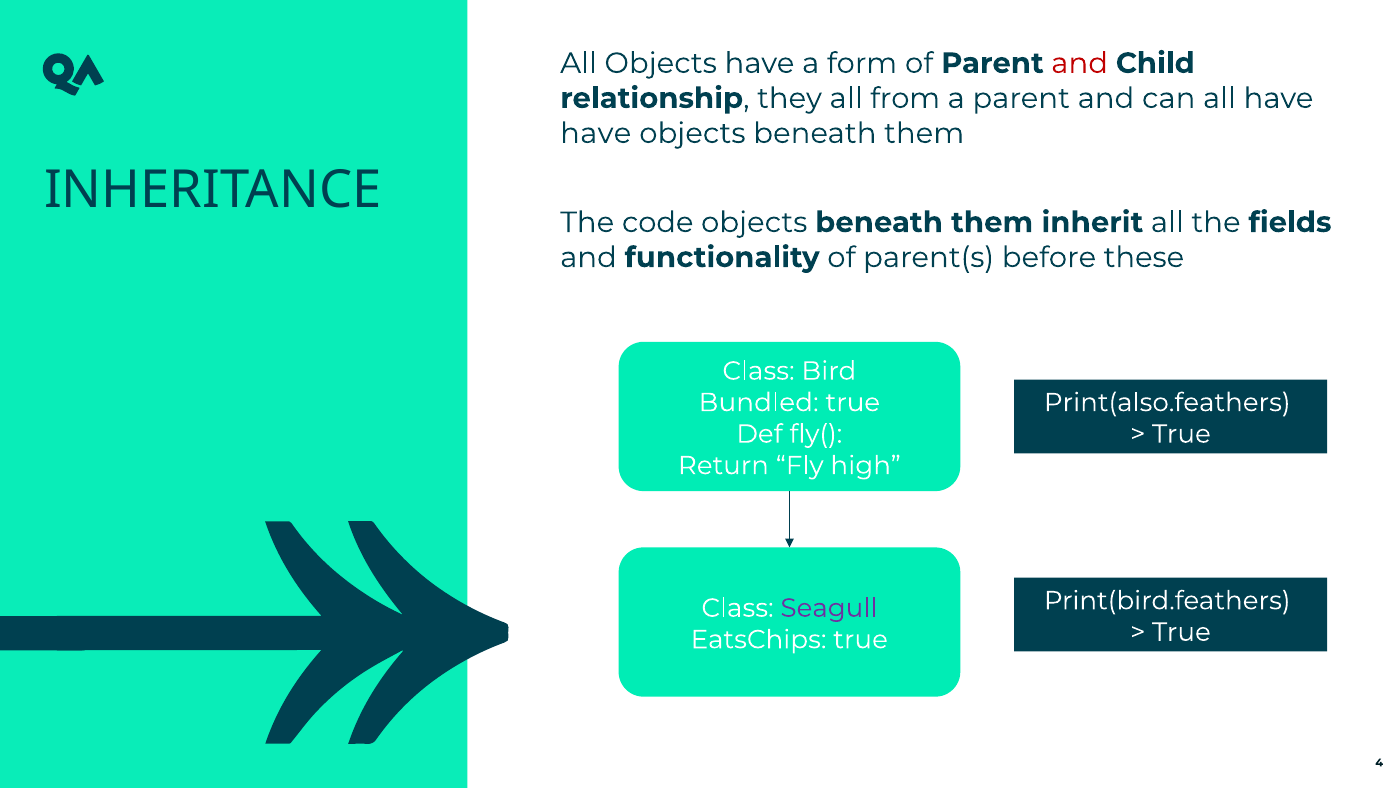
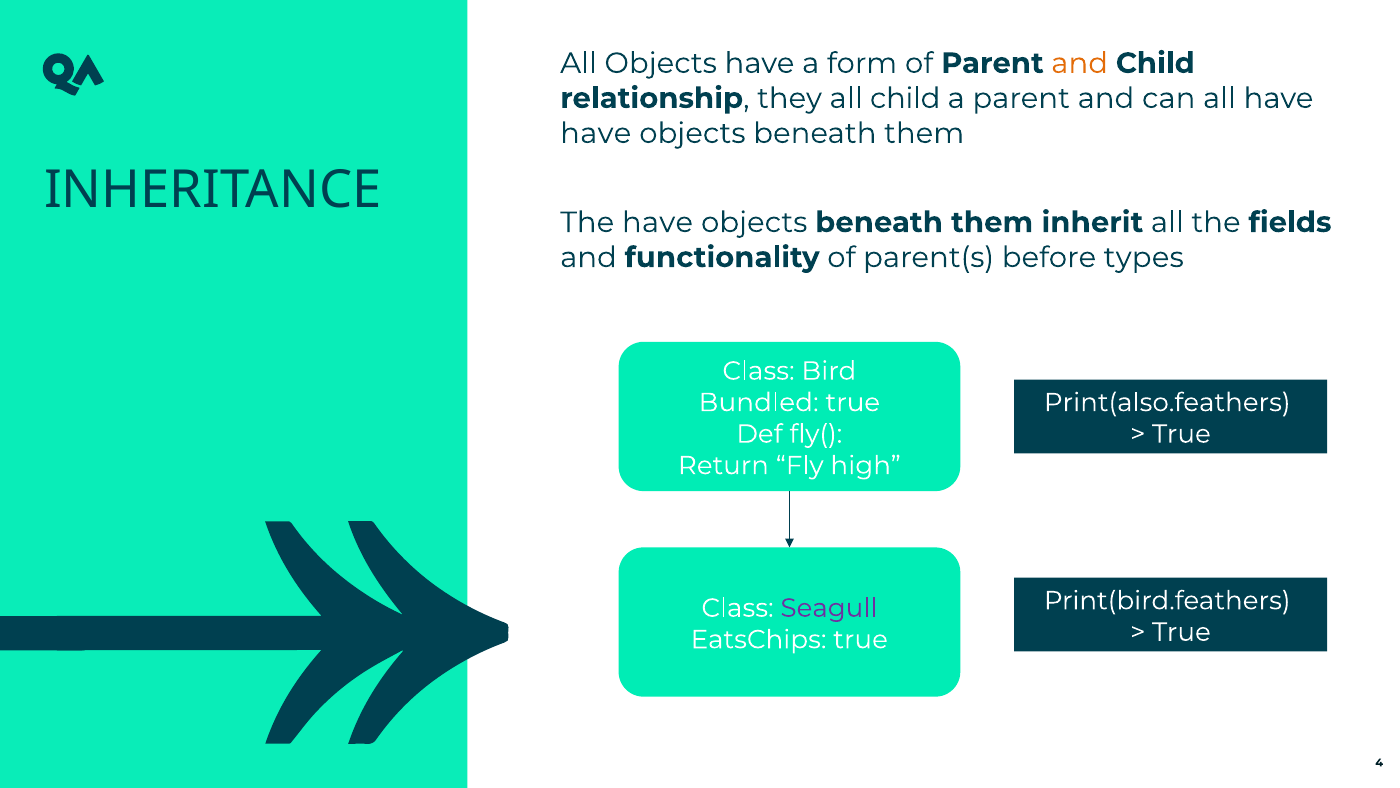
and colour: red -> orange (1080, 63)
all from: from -> child (905, 98)
The code: code -> have (657, 222)
these: these -> types (1144, 257)
